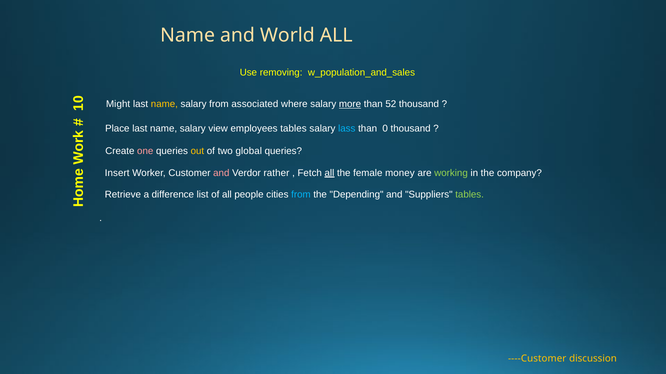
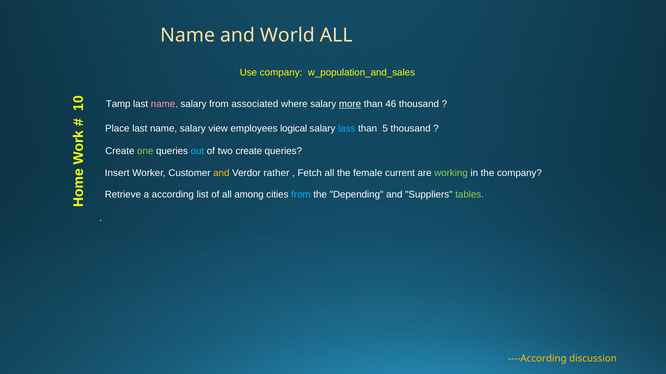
Use removing: removing -> company (281, 73)
Might: Might -> Tamp (118, 104)
name colour: yellow -> pink (164, 104)
52: 52 -> 46 (391, 104)
employees tables: tables -> logical (294, 129)
than 0: 0 -> 5 (385, 129)
one colour: pink -> light green (145, 151)
out colour: yellow -> light blue (197, 151)
two global: global -> create (249, 151)
and colour: pink -> yellow (221, 173)
all underline: present -> none (329, 173)
money: money -> current (400, 173)
difference: difference -> according (173, 195)
people: people -> among (249, 195)
----Customer: ----Customer -> ----According (537, 359)
